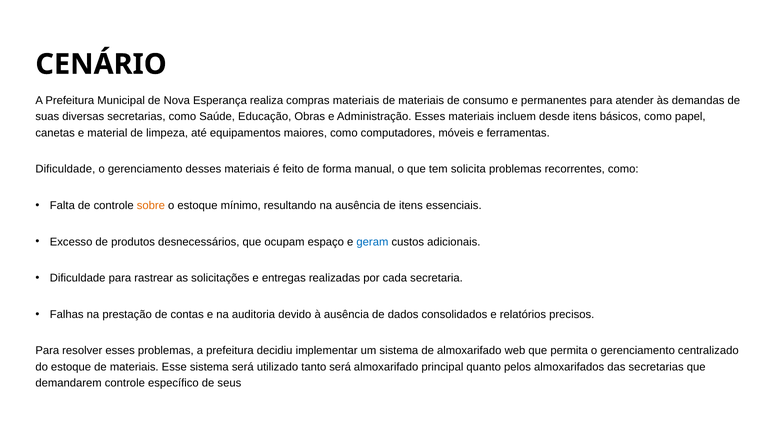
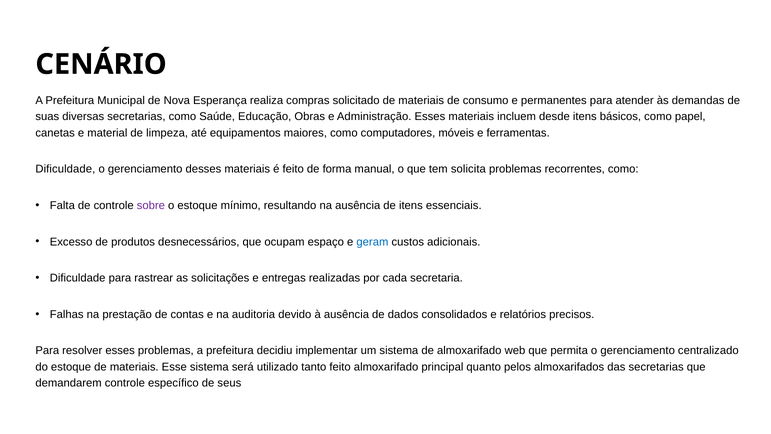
compras materiais: materiais -> solicitado (356, 100)
sobre colour: orange -> purple (151, 205)
tanto será: será -> feito (340, 367)
